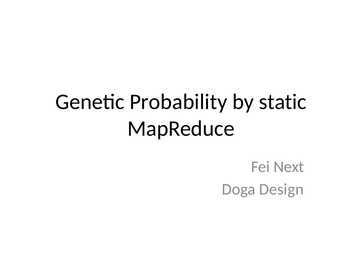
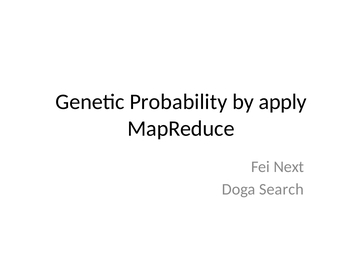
static: static -> apply (283, 102)
Design: Design -> Search (281, 189)
